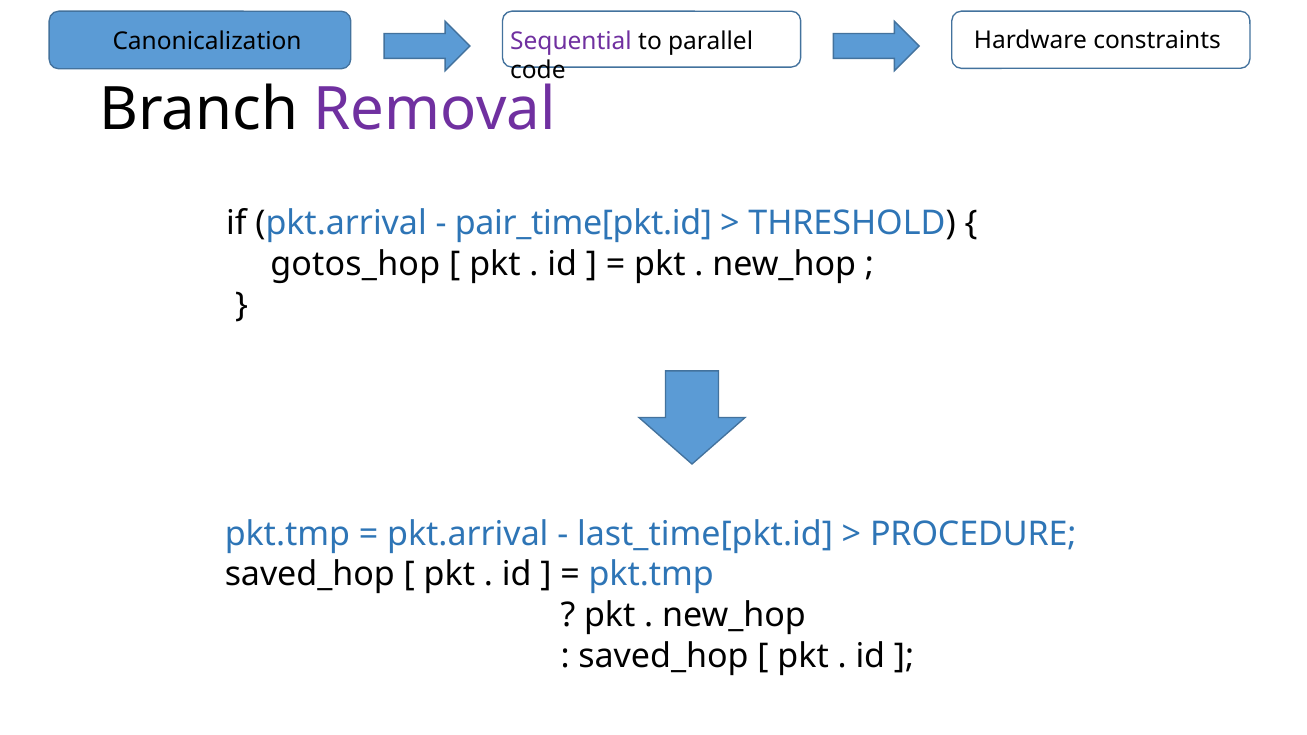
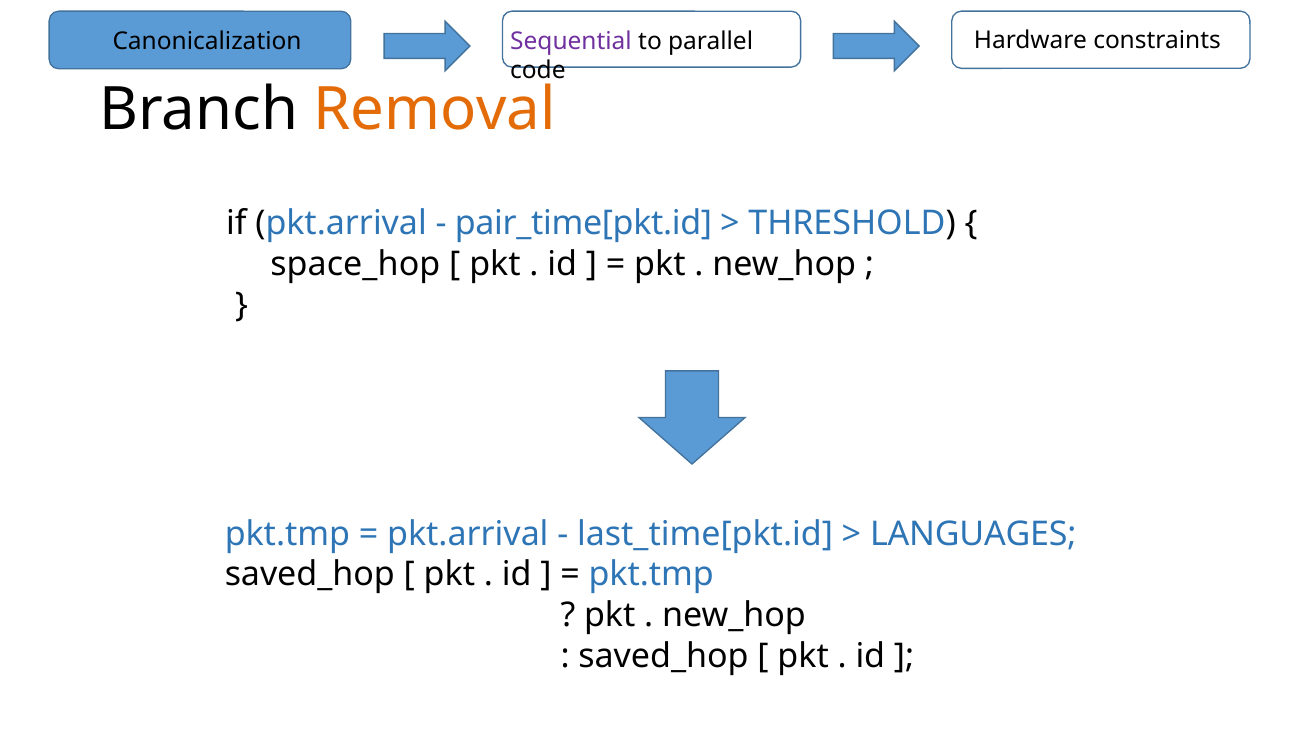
Removal colour: purple -> orange (435, 110)
gotos_hop: gotos_hop -> space_hop (355, 265)
PROCEDURE: PROCEDURE -> LANGUAGES (973, 534)
